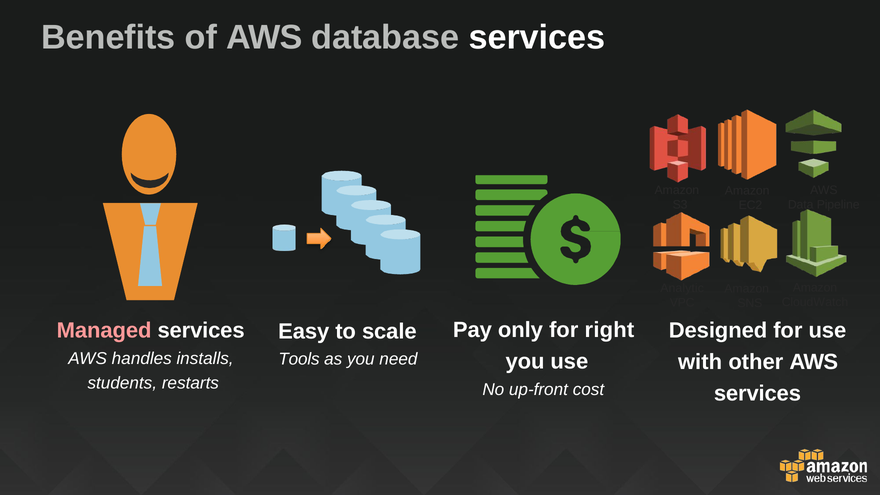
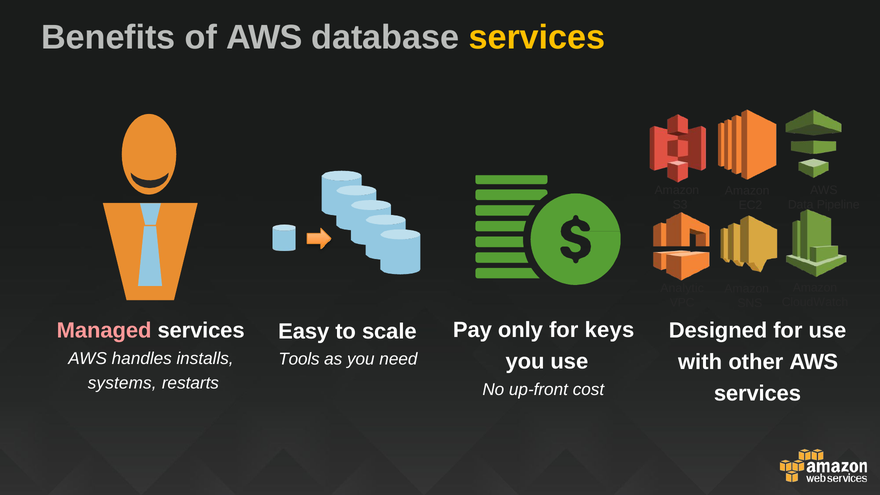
services colour: white -> yellow (537, 37)
right: right -> keys (609, 330)
students: students -> systems (122, 383)
